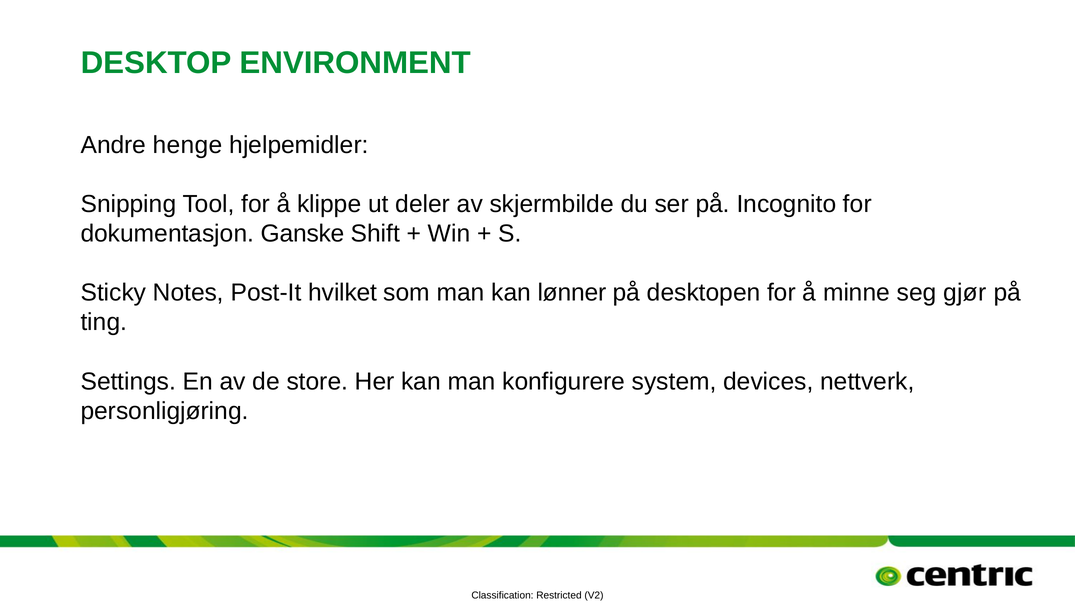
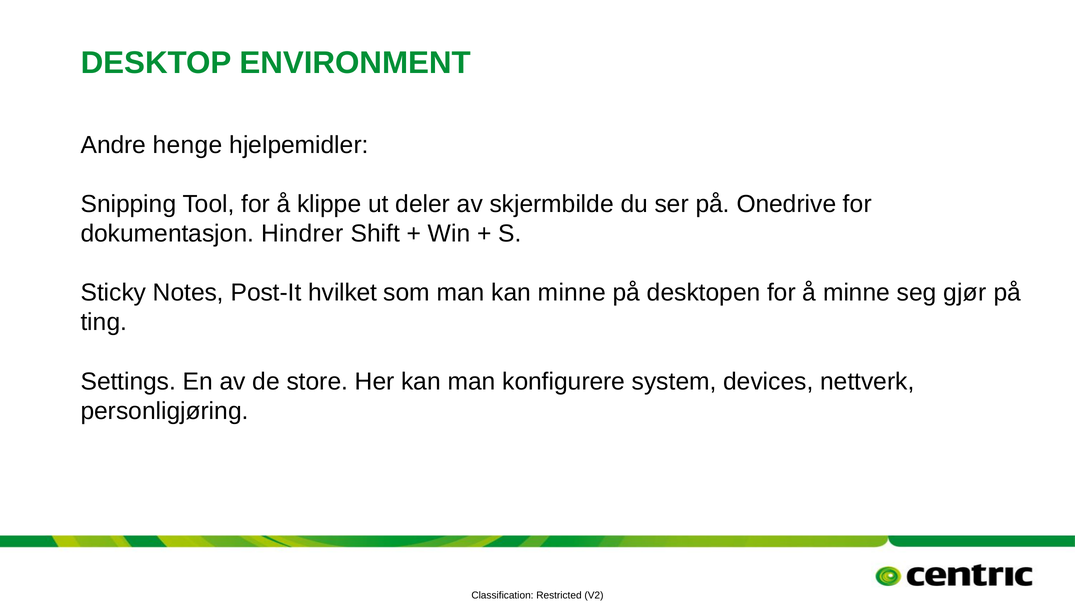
Incognito: Incognito -> Onedrive (786, 204)
Ganske: Ganske -> Hindrer (302, 233)
kan lønner: lønner -> minne (572, 293)
